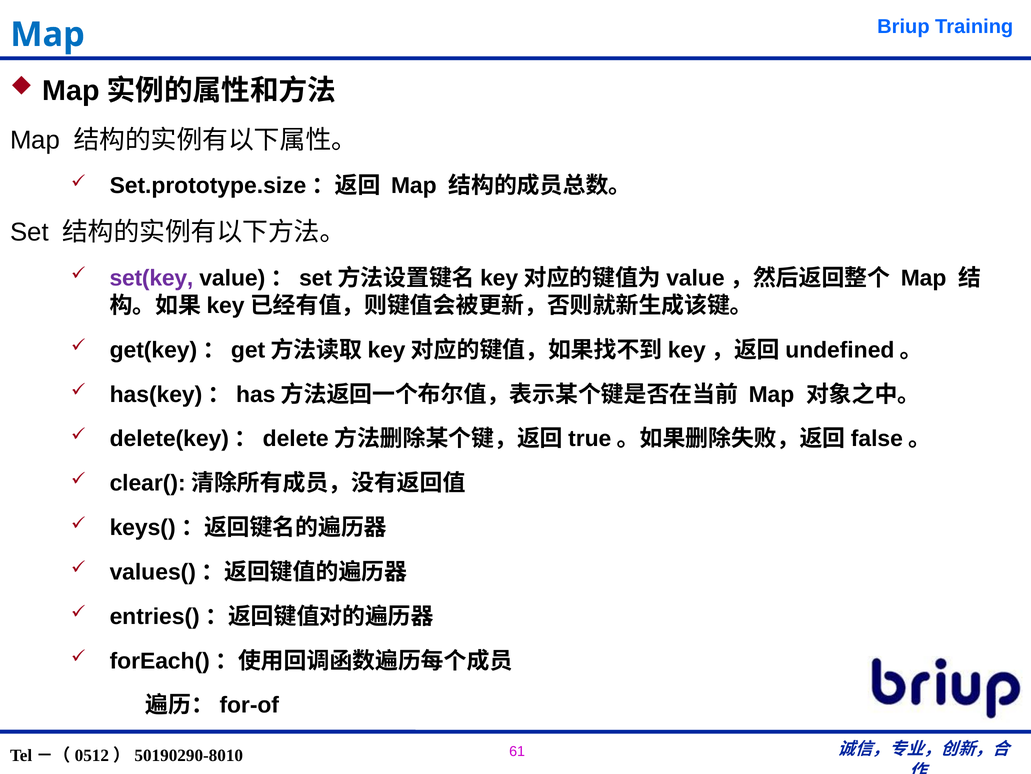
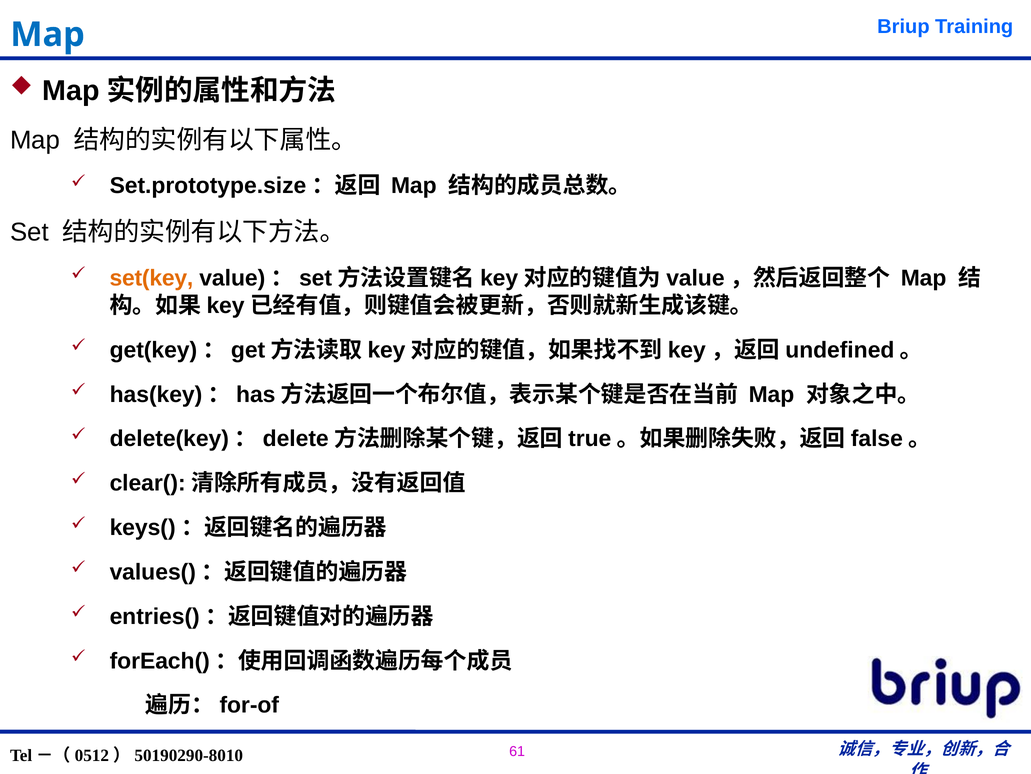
set(key colour: purple -> orange (151, 278)
